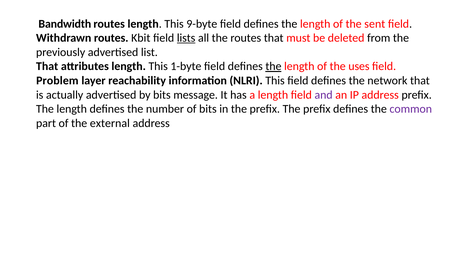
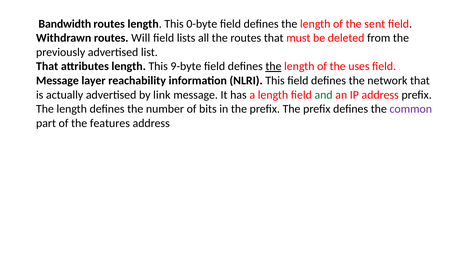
9-byte: 9-byte -> 0-byte (202, 24)
Kbit: Kbit -> Will (141, 38)
lists underline: present -> none (186, 38)
1-byte: 1-byte -> 9-byte (186, 66)
Problem: Problem -> Message (57, 81)
by bits: bits -> link (162, 95)
and colour: purple -> green (324, 95)
external: external -> features (110, 123)
